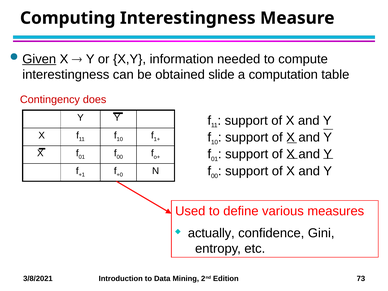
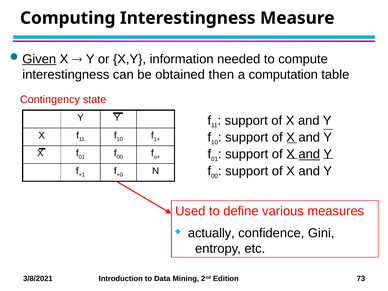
slide: slide -> then (221, 75)
does: does -> state (95, 100)
and underline: none -> present (309, 154)
